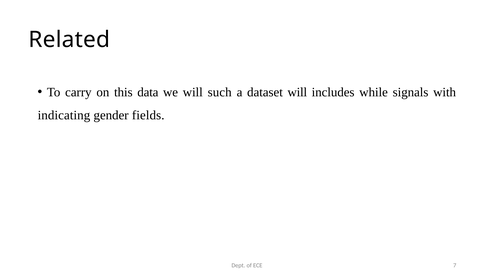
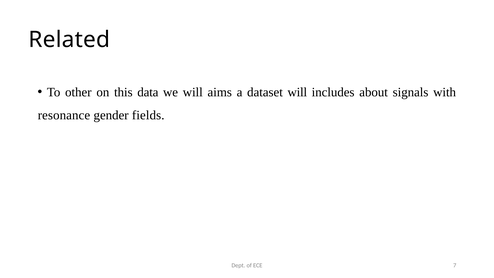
carry: carry -> other (78, 92)
such: such -> aims (220, 92)
while: while -> about (374, 92)
indicating: indicating -> resonance (64, 115)
